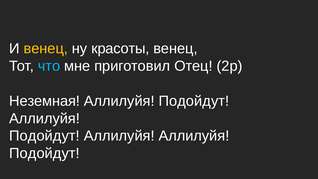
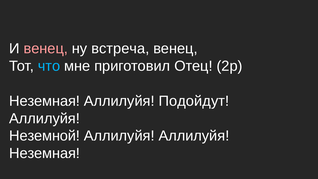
венец colour: yellow -> pink (46, 48)
красоты: красоты -> встреча (120, 48)
Подойдут: Подойдут -> Неземной (45, 136)
Подойдут: Подойдут -> Неземная (45, 153)
